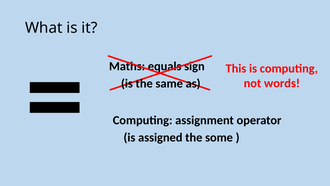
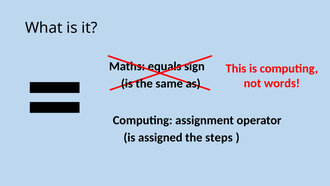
some: some -> steps (219, 137)
